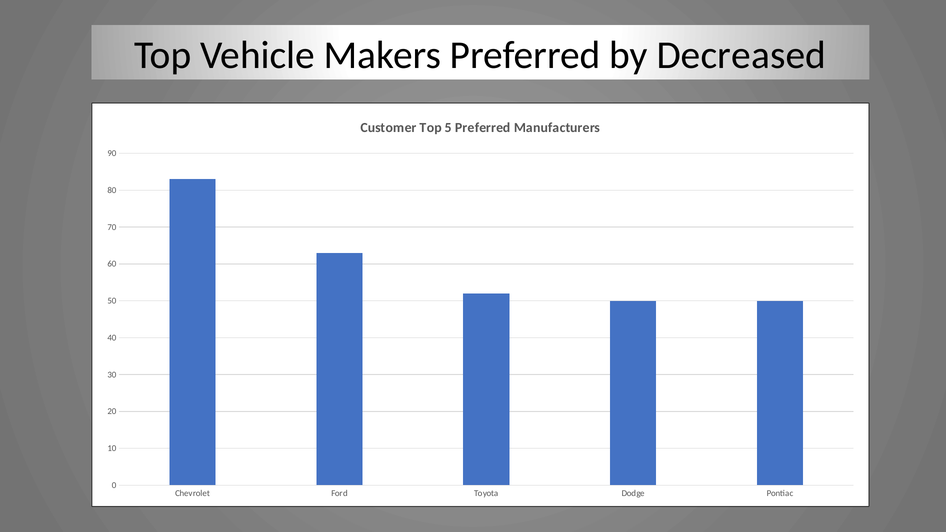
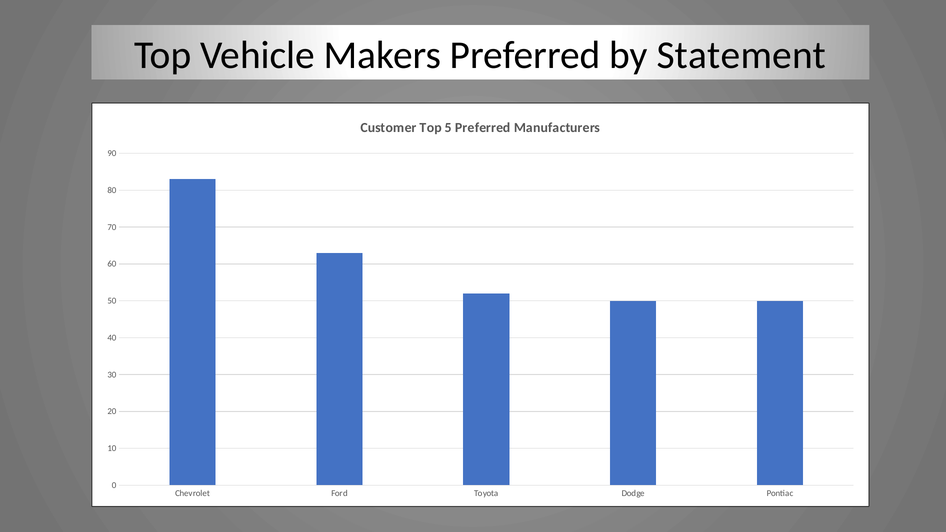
Decreased: Decreased -> Statement (741, 55)
